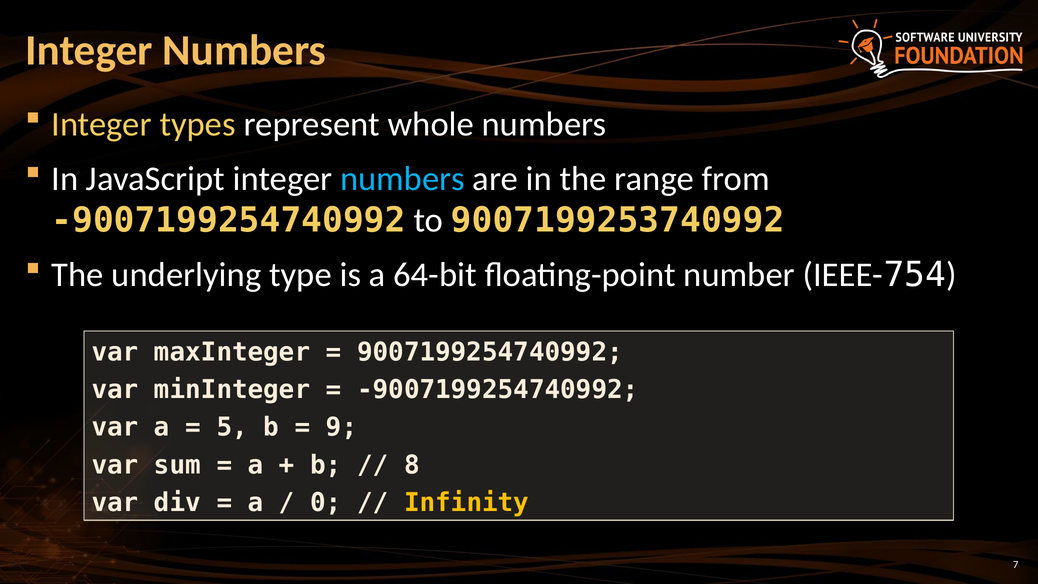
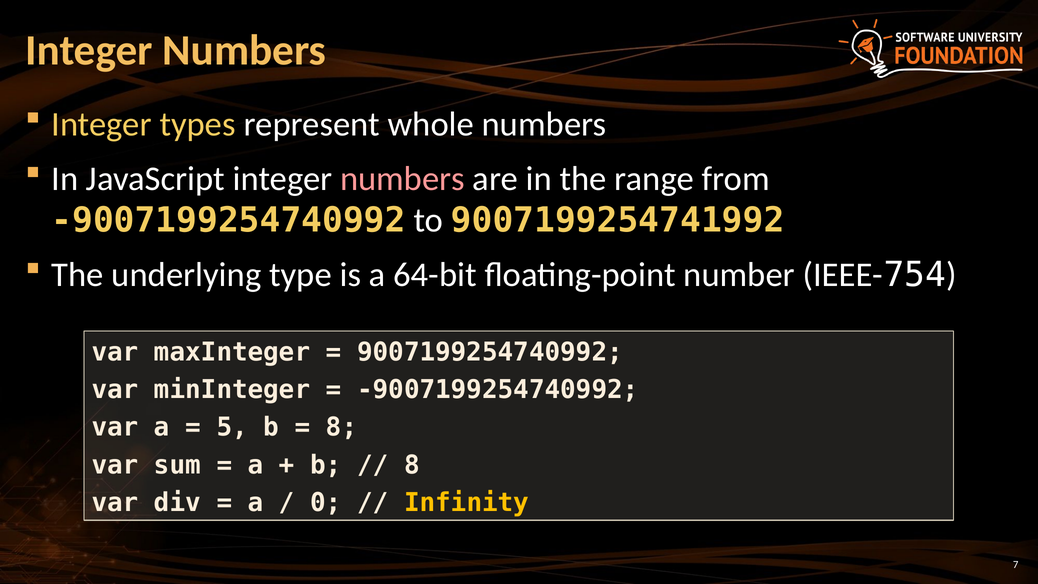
numbers colour: light blue -> pink (402, 179)
9007199253740992: 9007199253740992 -> 9007199254741992 (618, 220)
9: 9 -> 8 (342, 427)
